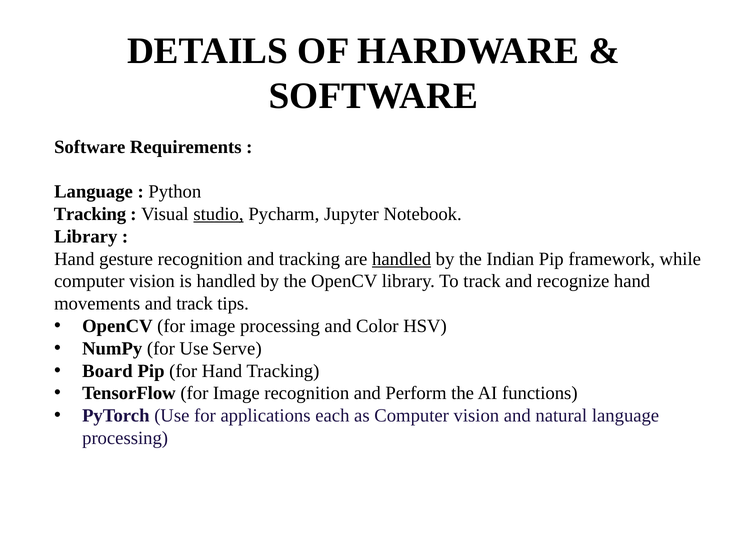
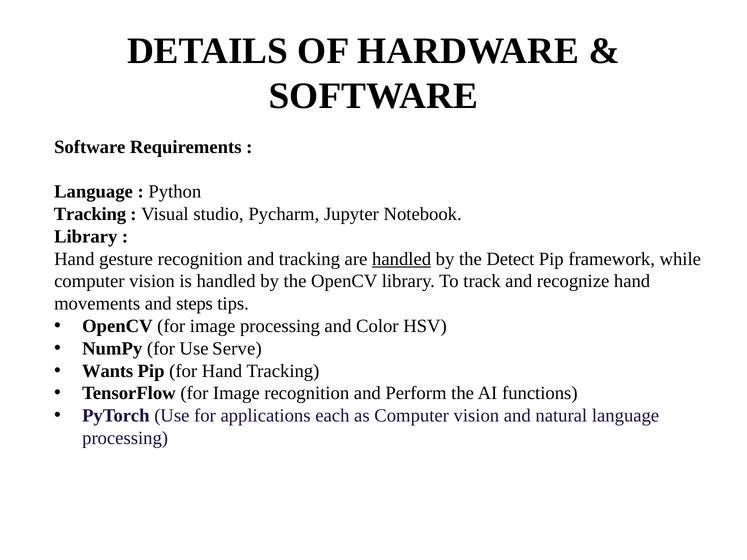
studio underline: present -> none (219, 214)
Indian: Indian -> Detect (510, 259)
and track: track -> steps (195, 304)
Board: Board -> Wants (108, 371)
